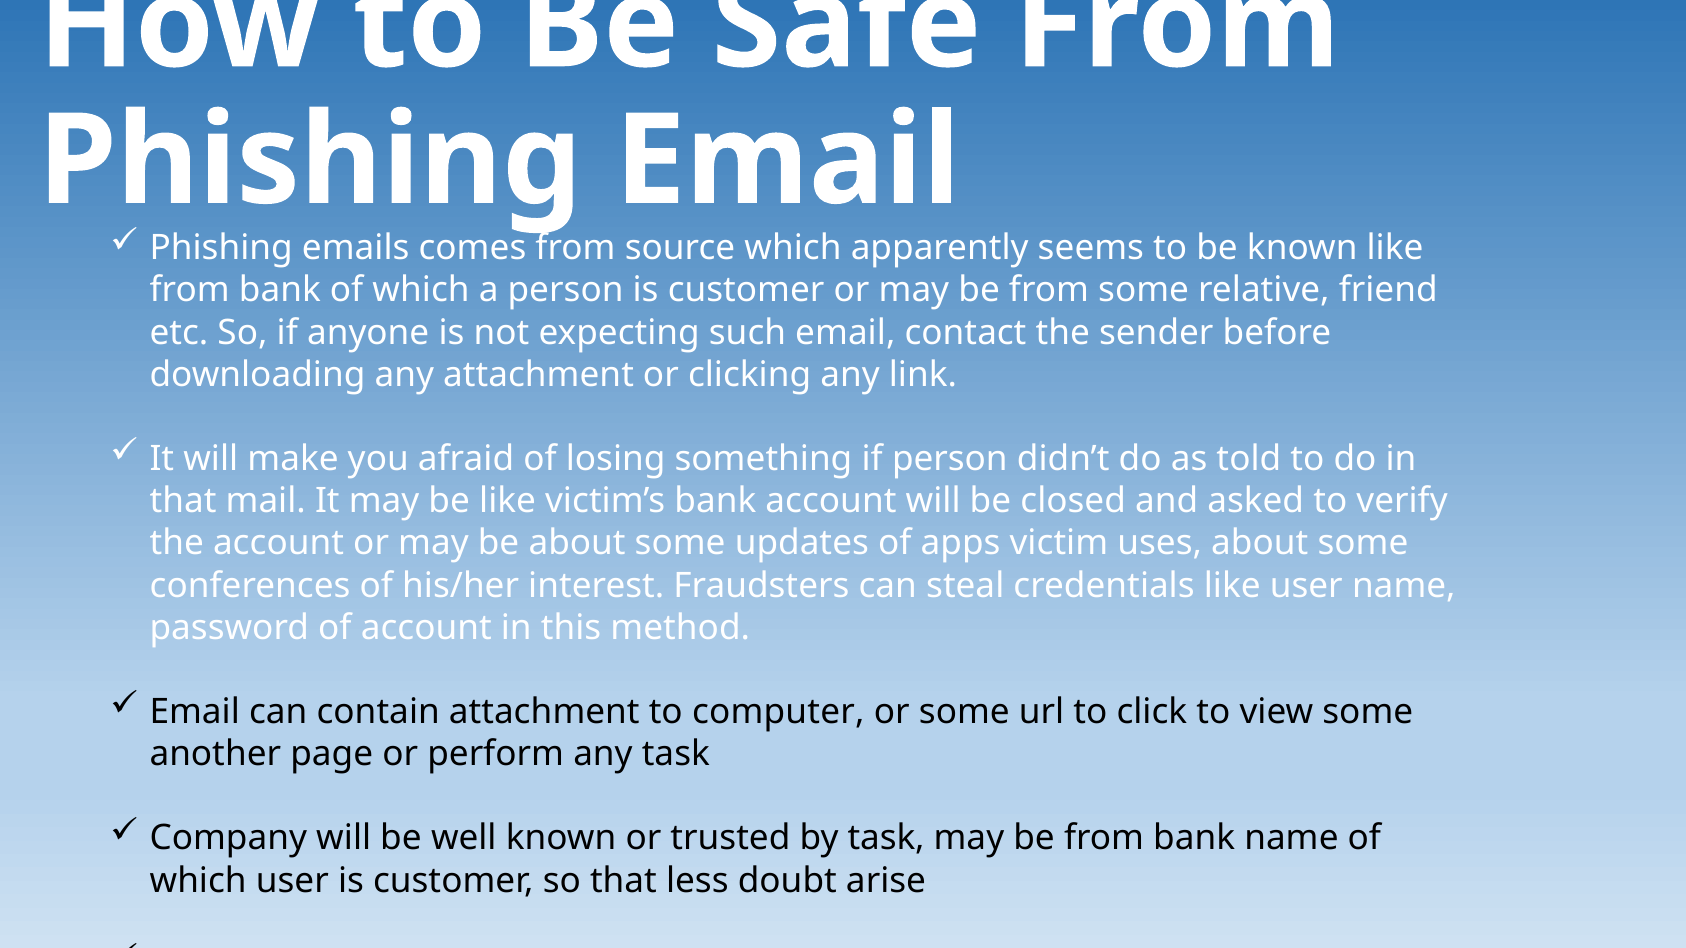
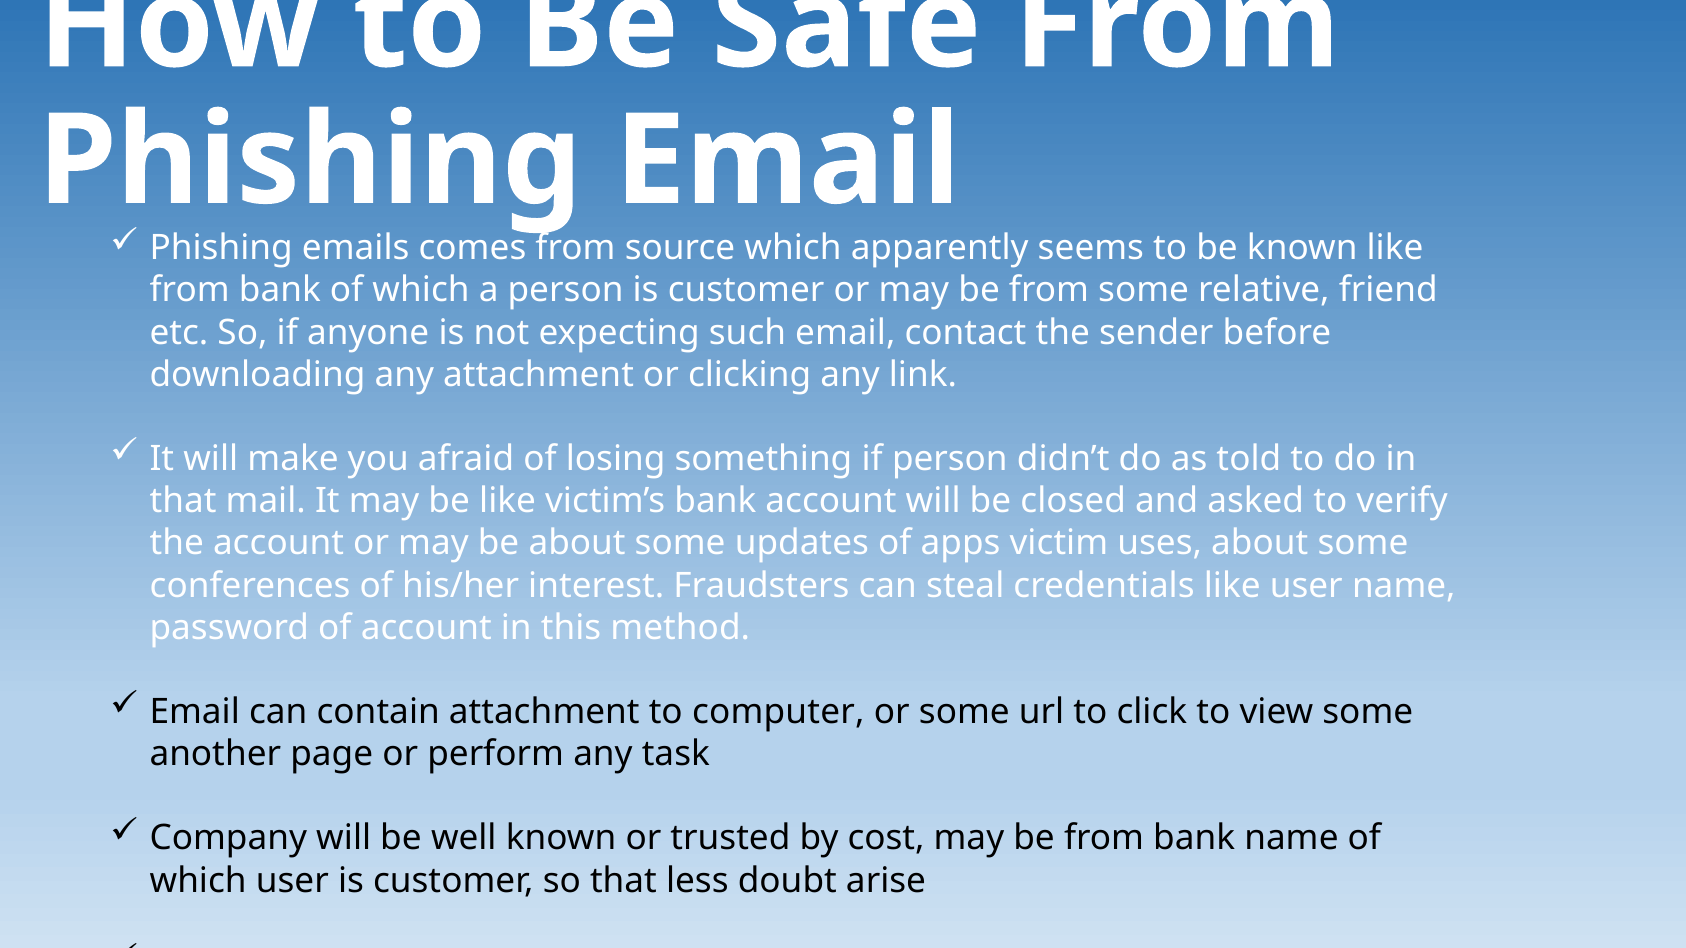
by task: task -> cost (886, 839)
